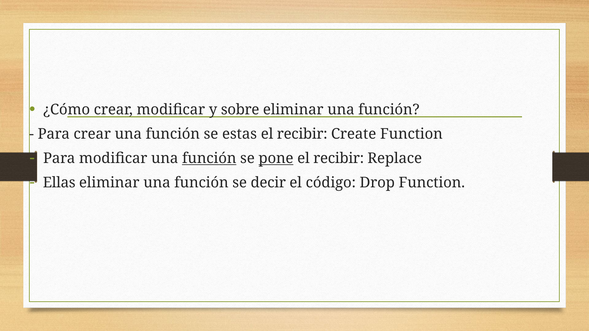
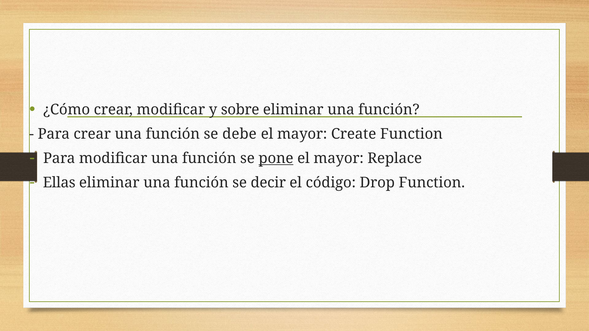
estas: estas -> debe (239, 134)
recibir: recibir -> mayor (302, 134)
función underline: present -> none (209, 158)
recibir: recibir -> mayor (339, 158)
